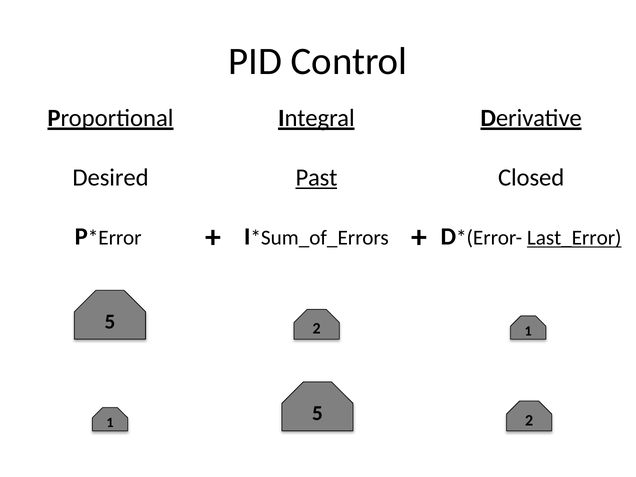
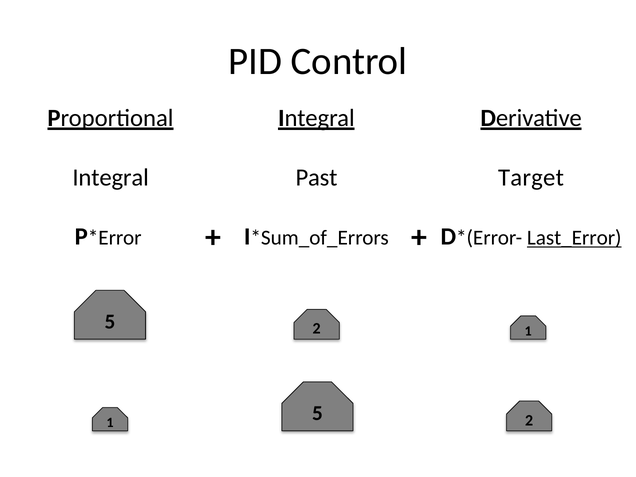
Desired: Desired -> Integral (111, 178)
Past underline: present -> none (316, 178)
Closed: Closed -> Target (531, 178)
